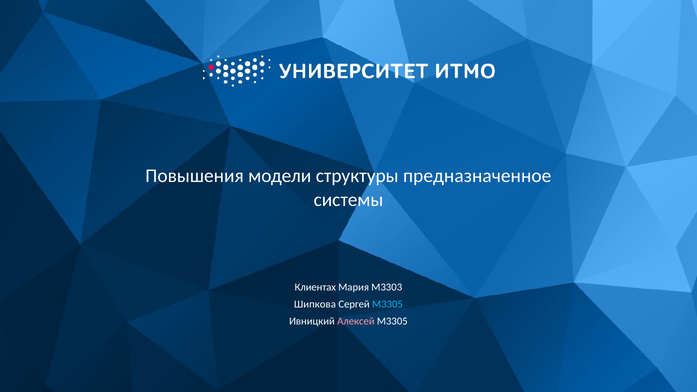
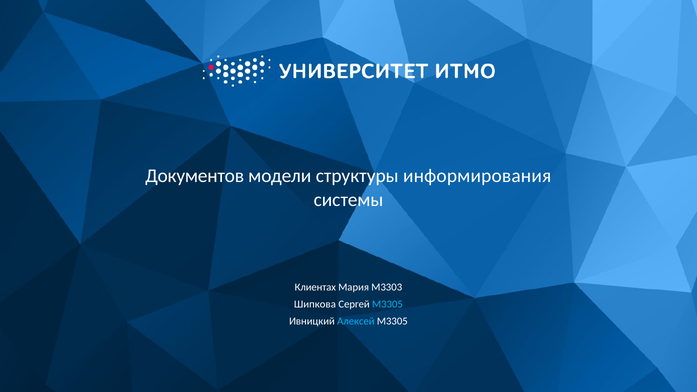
Повышения: Повышения -> Документов (195, 176)
предназначенное: предназначенное -> информирования (477, 176)
Алексей colour: pink -> light blue (356, 321)
